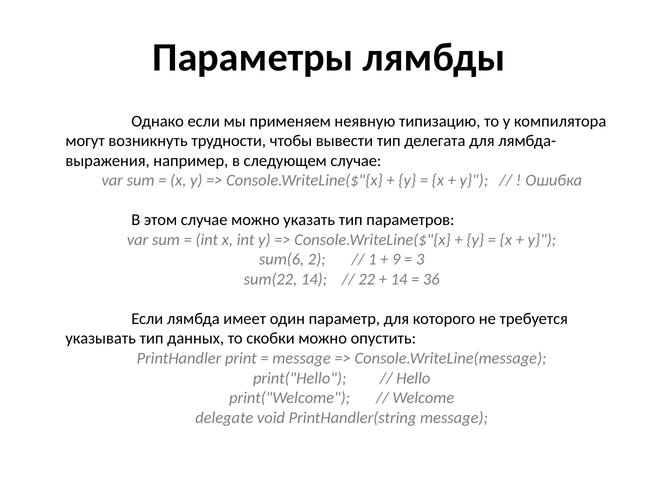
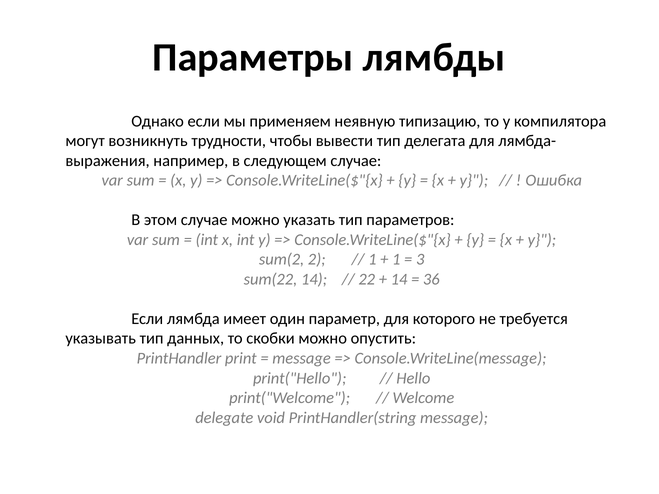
sum(6: sum(6 -> sum(2 (282, 260)
9: 9 -> 1 (396, 260)
